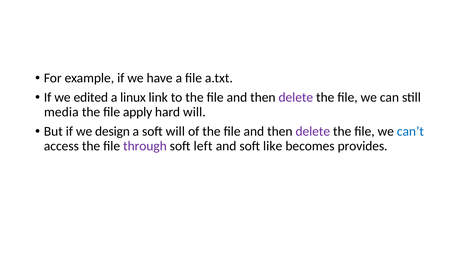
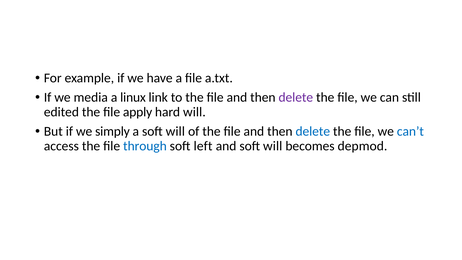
edited: edited -> media (91, 97)
media: media -> edited (61, 112)
design: design -> simply (112, 131)
delete colour: purple -> blue (313, 131)
through colour: purple -> blue (145, 146)
and soft like: like -> will (273, 146)
provides: provides -> depmod (362, 146)
